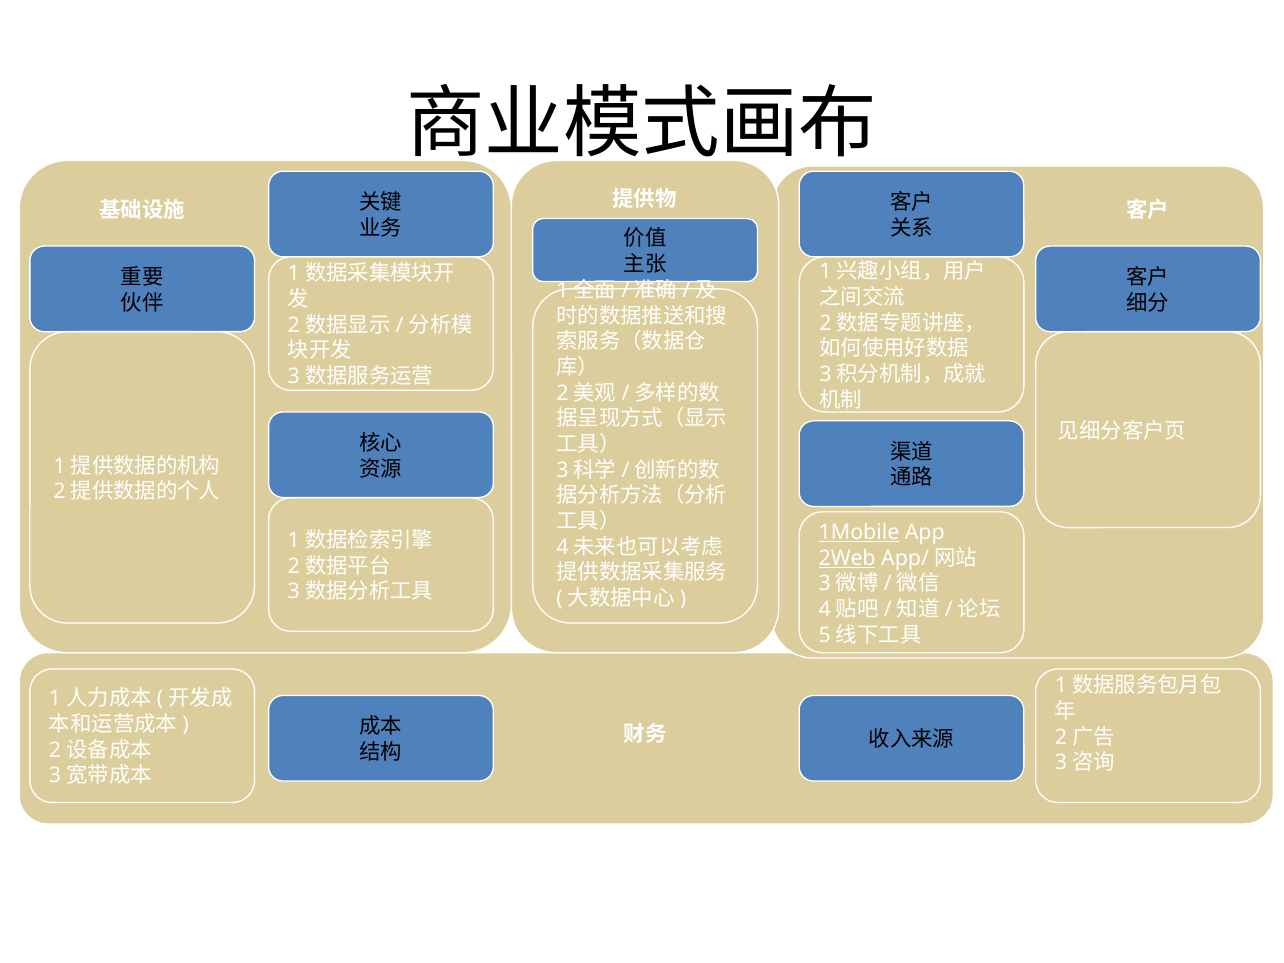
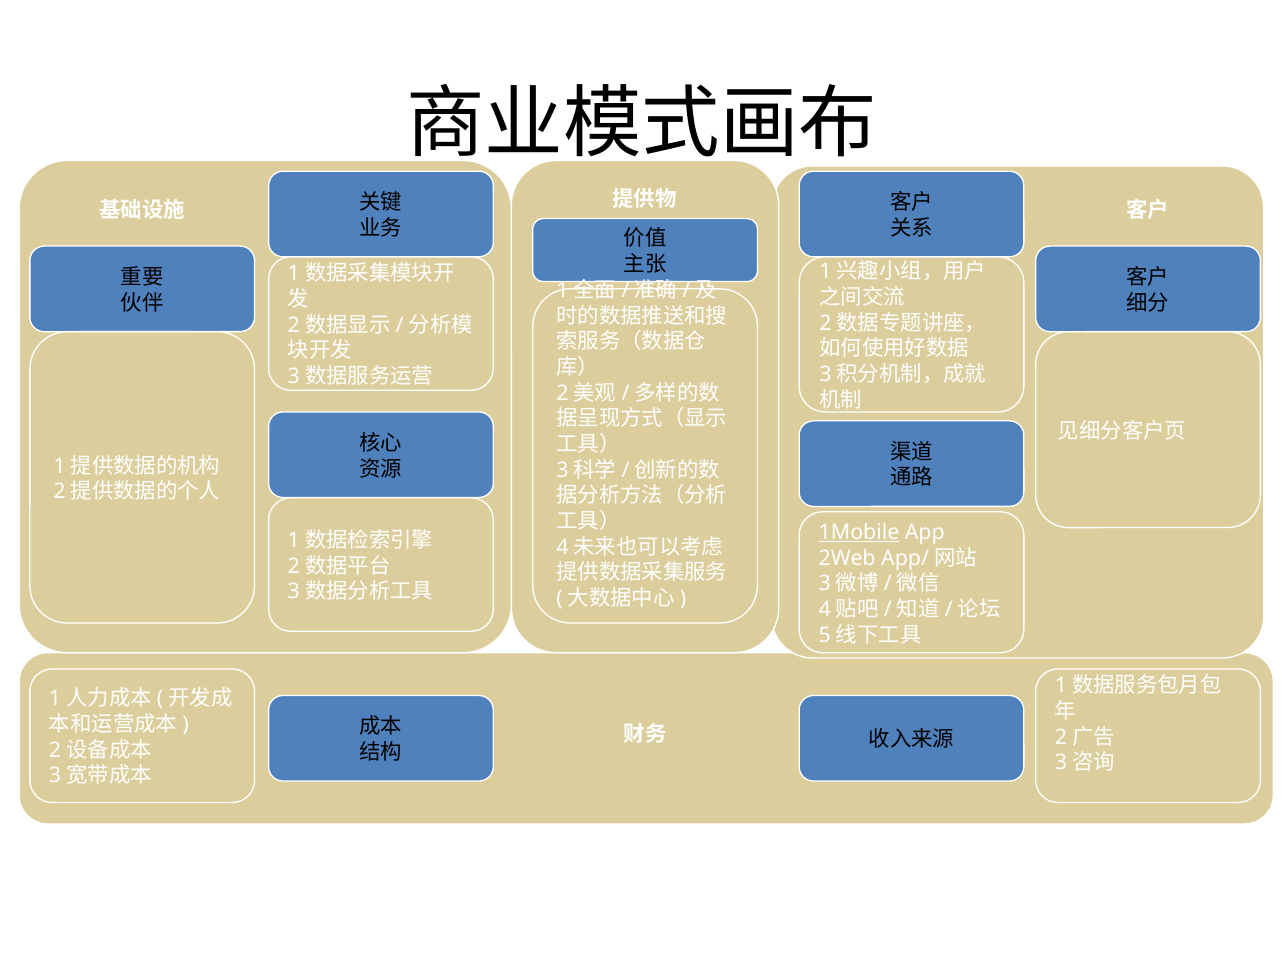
2Web underline: present -> none (847, 558)
